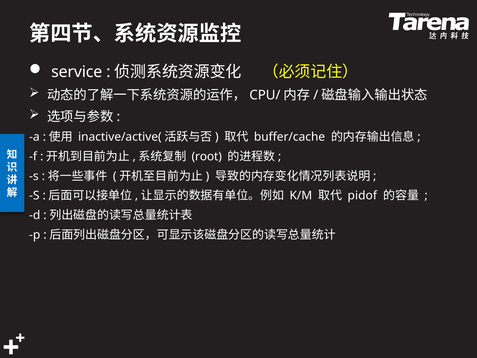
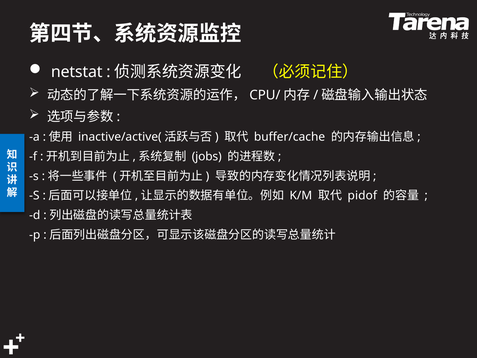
service: service -> netstat (77, 72)
root: root -> jobs (207, 156)
